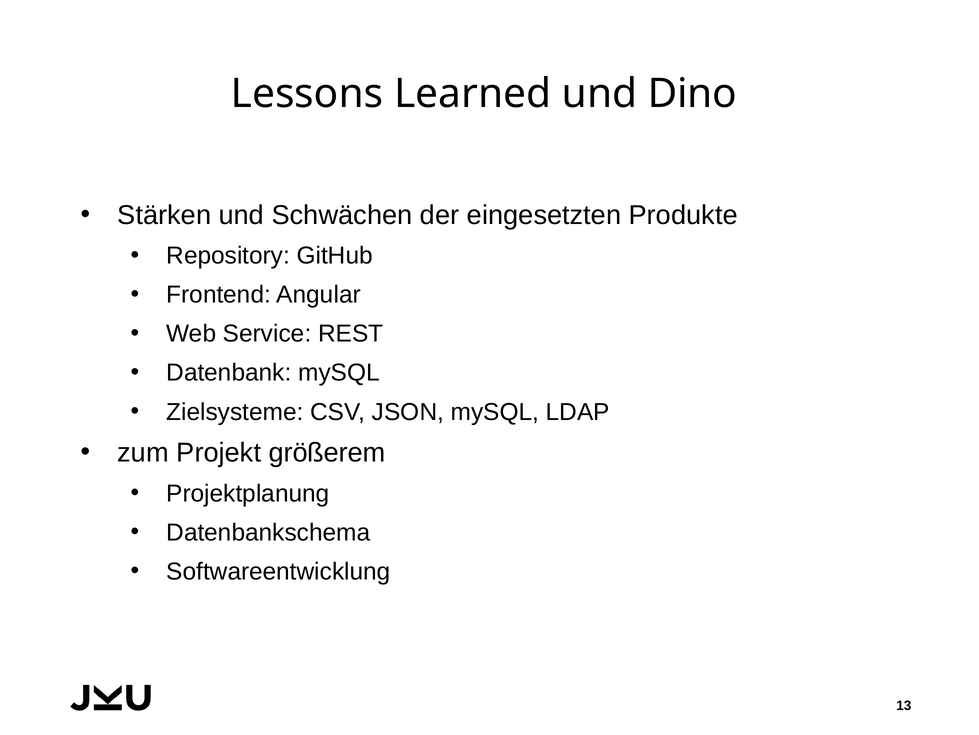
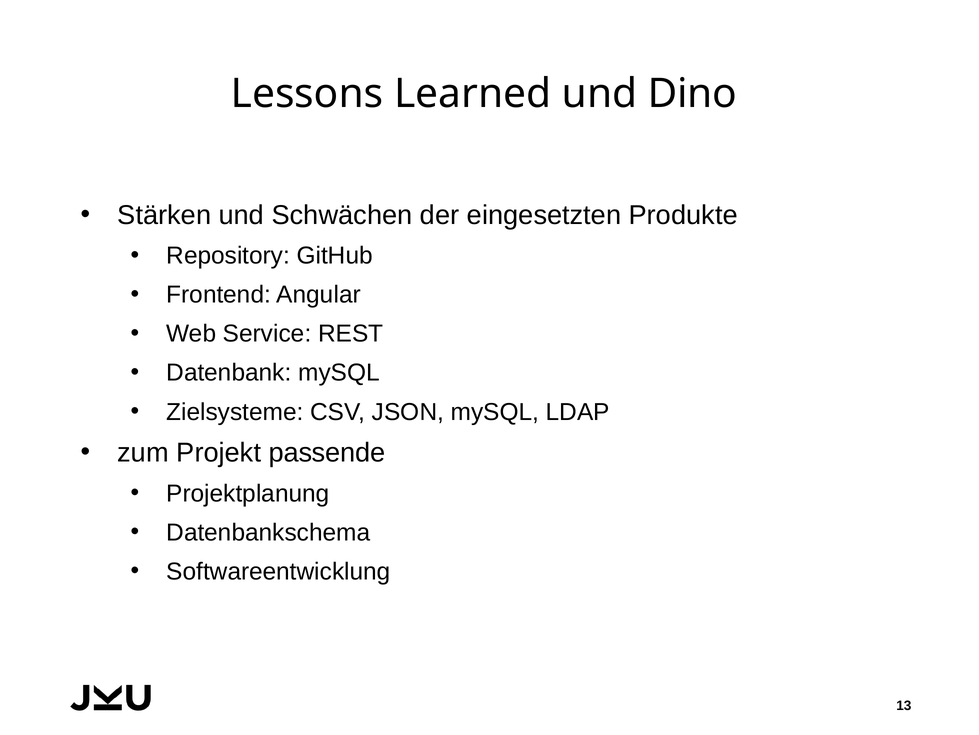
größerem: größerem -> passende (327, 452)
